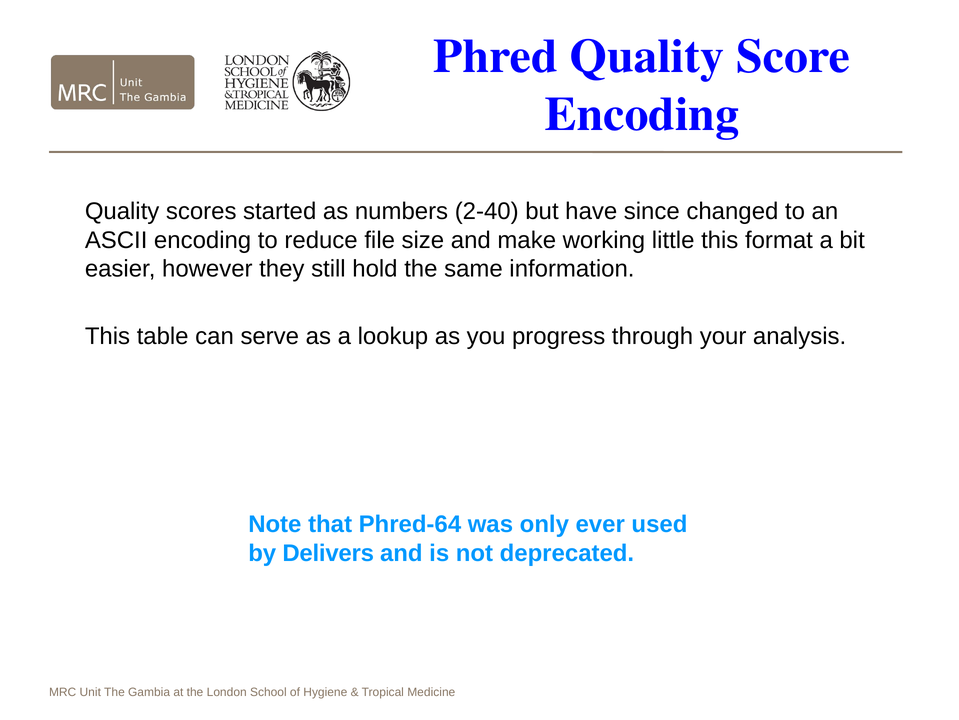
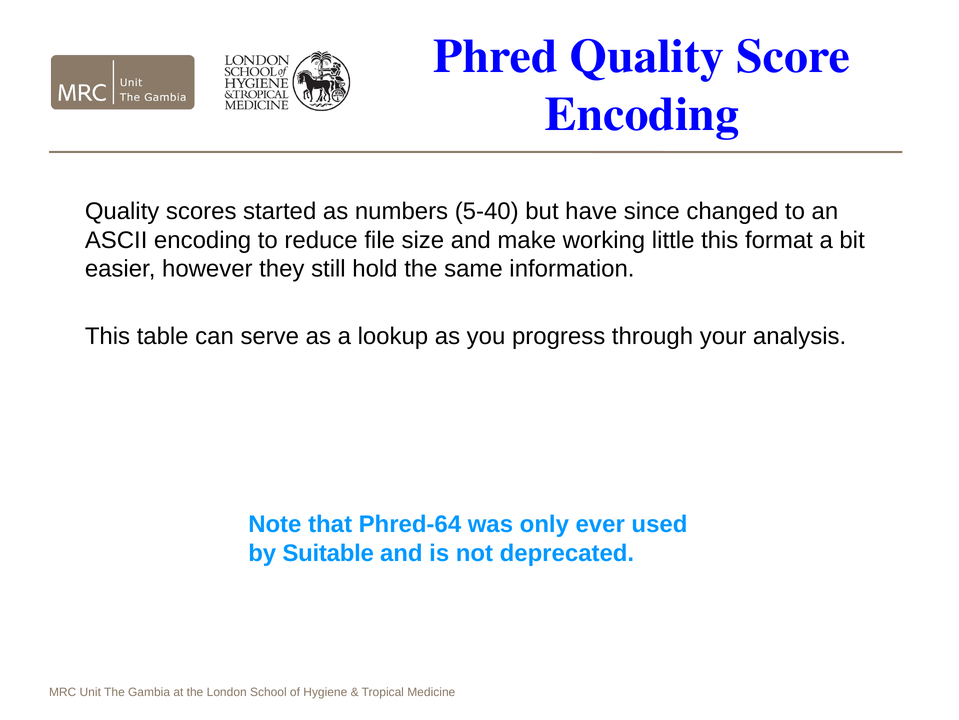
2-40: 2-40 -> 5-40 (487, 211)
Delivers: Delivers -> Suitable (328, 553)
